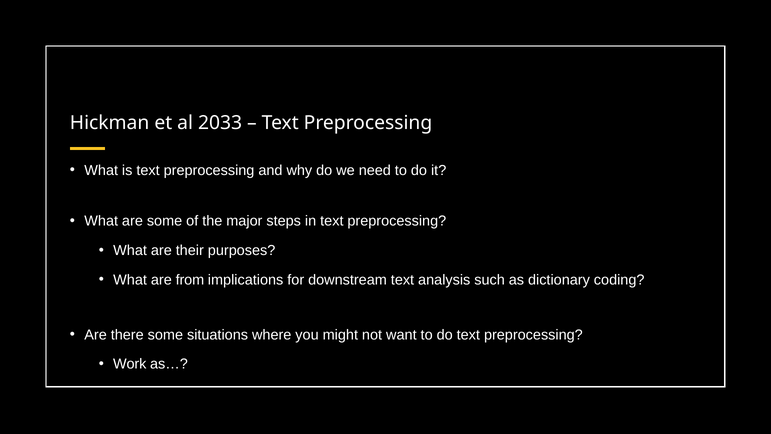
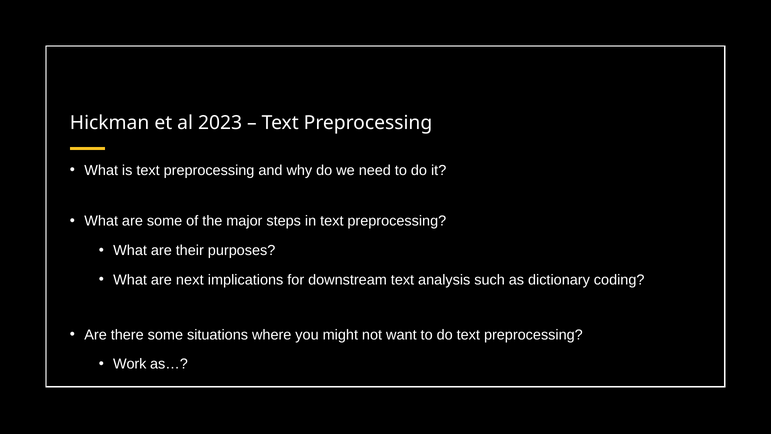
2033: 2033 -> 2023 (220, 123)
from: from -> next (190, 280)
